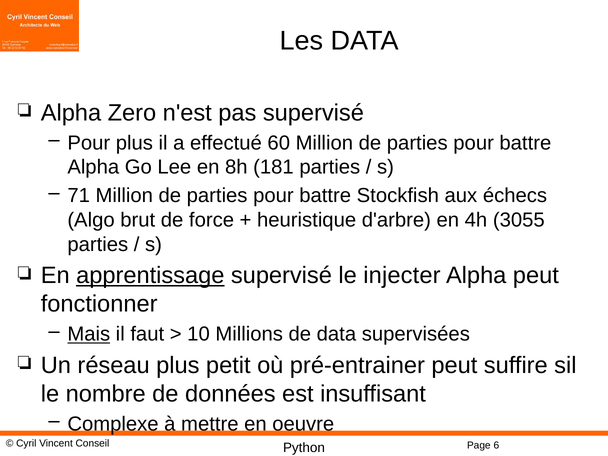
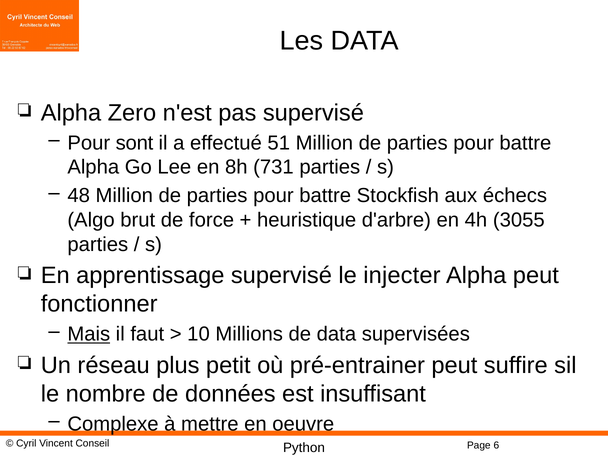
Pour plus: plus -> sont (135, 143)
60: 60 -> 51 (279, 143)
181: 181 -> 731 (273, 167)
71: 71 -> 48 (79, 196)
apprentissage underline: present -> none (150, 276)
